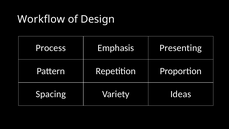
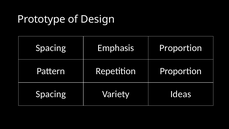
Workflow: Workflow -> Prototype (41, 19)
Process: Process -> Spacing (51, 48)
Emphasis Presenting: Presenting -> Proportion (181, 48)
